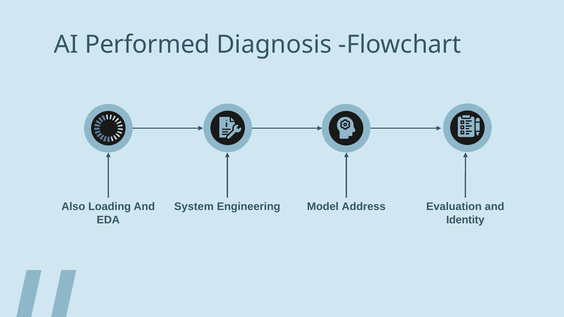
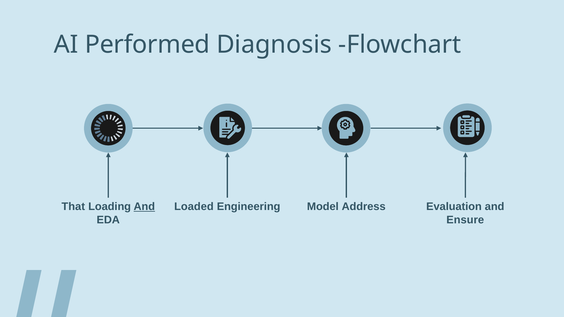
Also: Also -> That (73, 207)
And underline: none -> present (144, 207)
System: System -> Loaded (194, 207)
Identity: Identity -> Ensure (465, 220)
